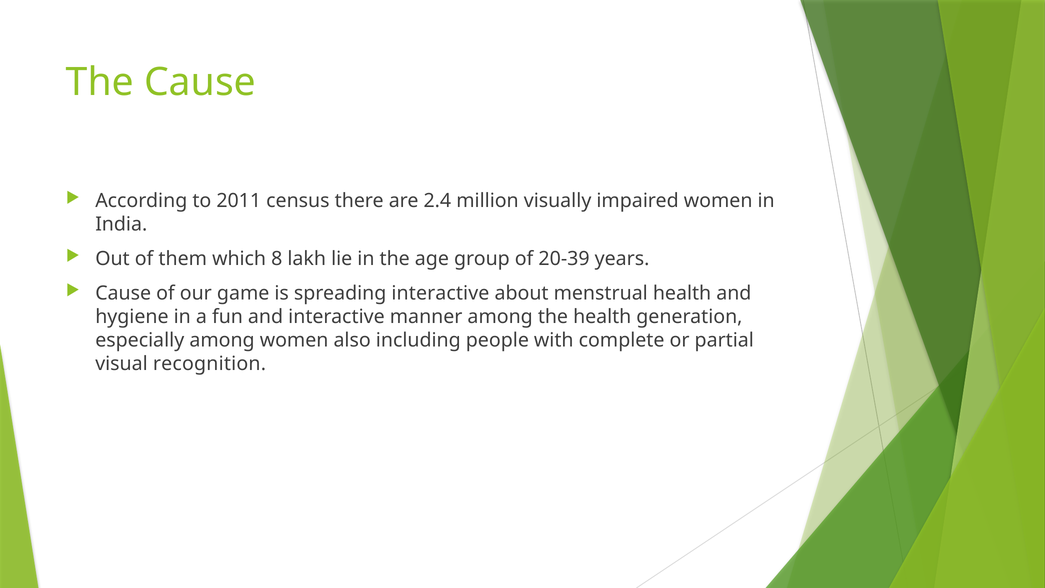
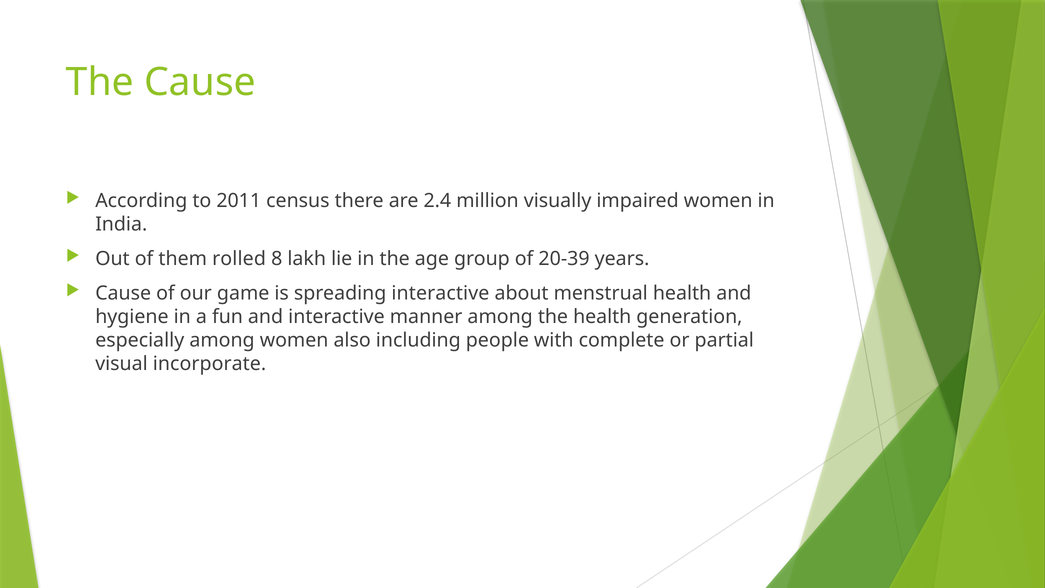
which: which -> rolled (239, 259)
recognition: recognition -> incorporate (210, 364)
